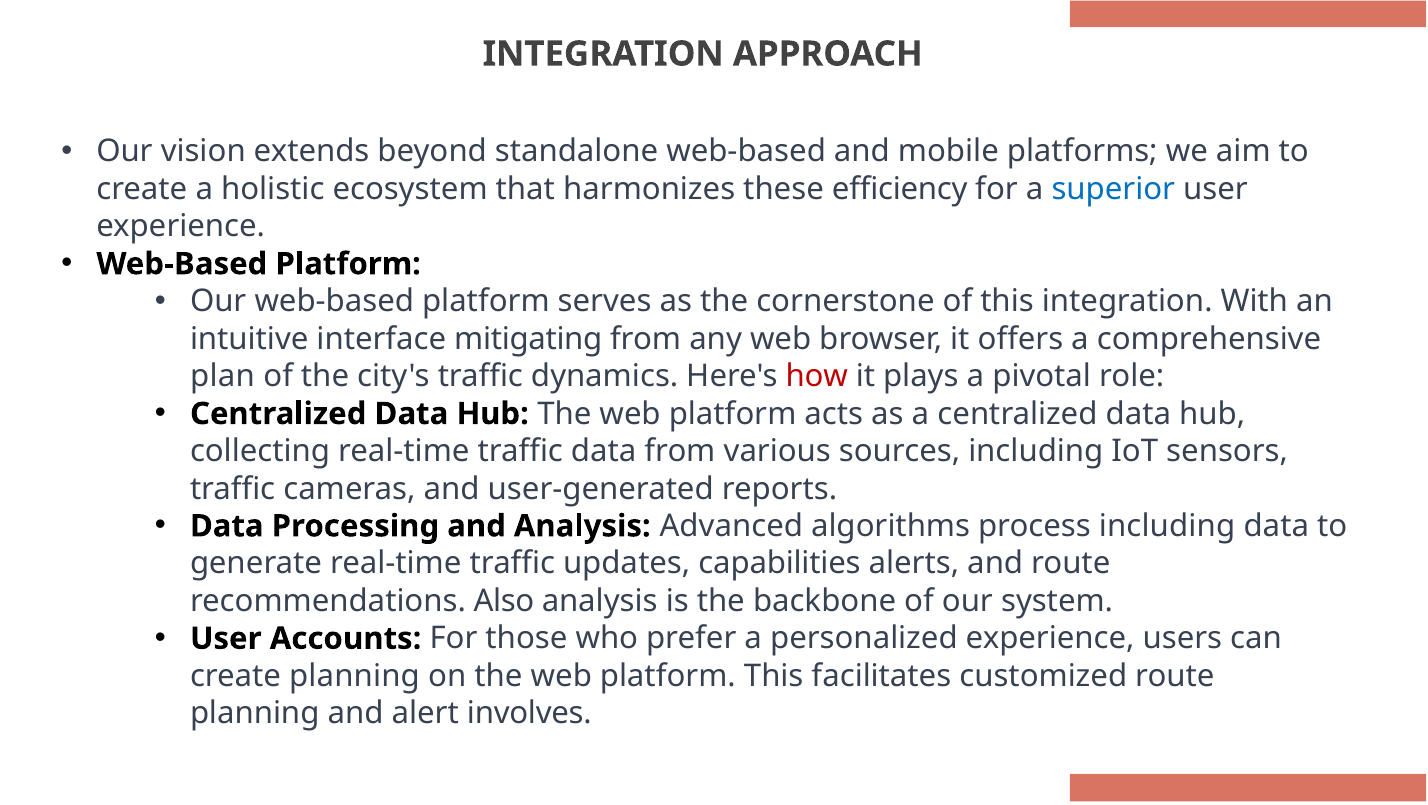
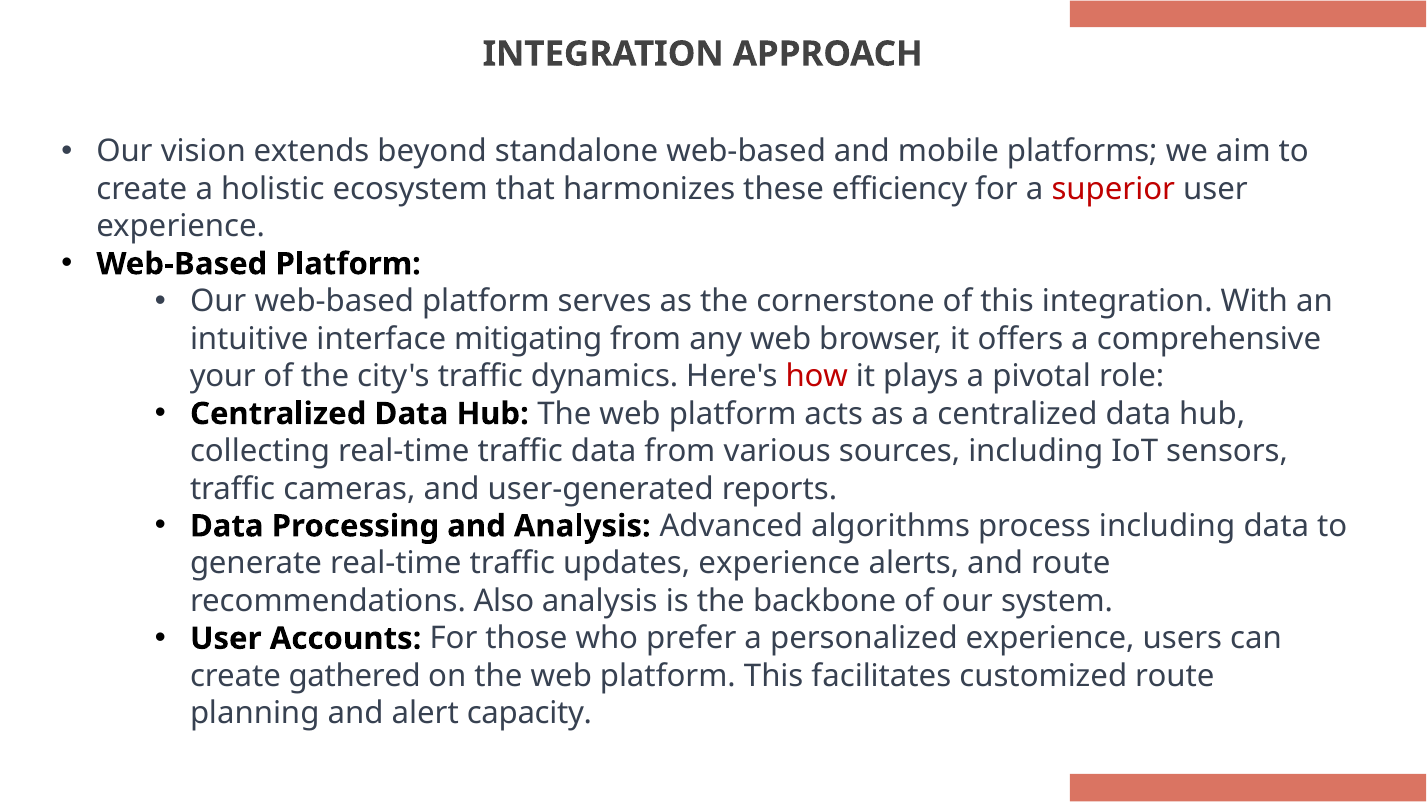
superior colour: blue -> red (1113, 189)
plan: plan -> your (223, 376)
updates capabilities: capabilities -> experience (779, 564)
create planning: planning -> gathered (355, 676)
involves: involves -> capacity (529, 713)
